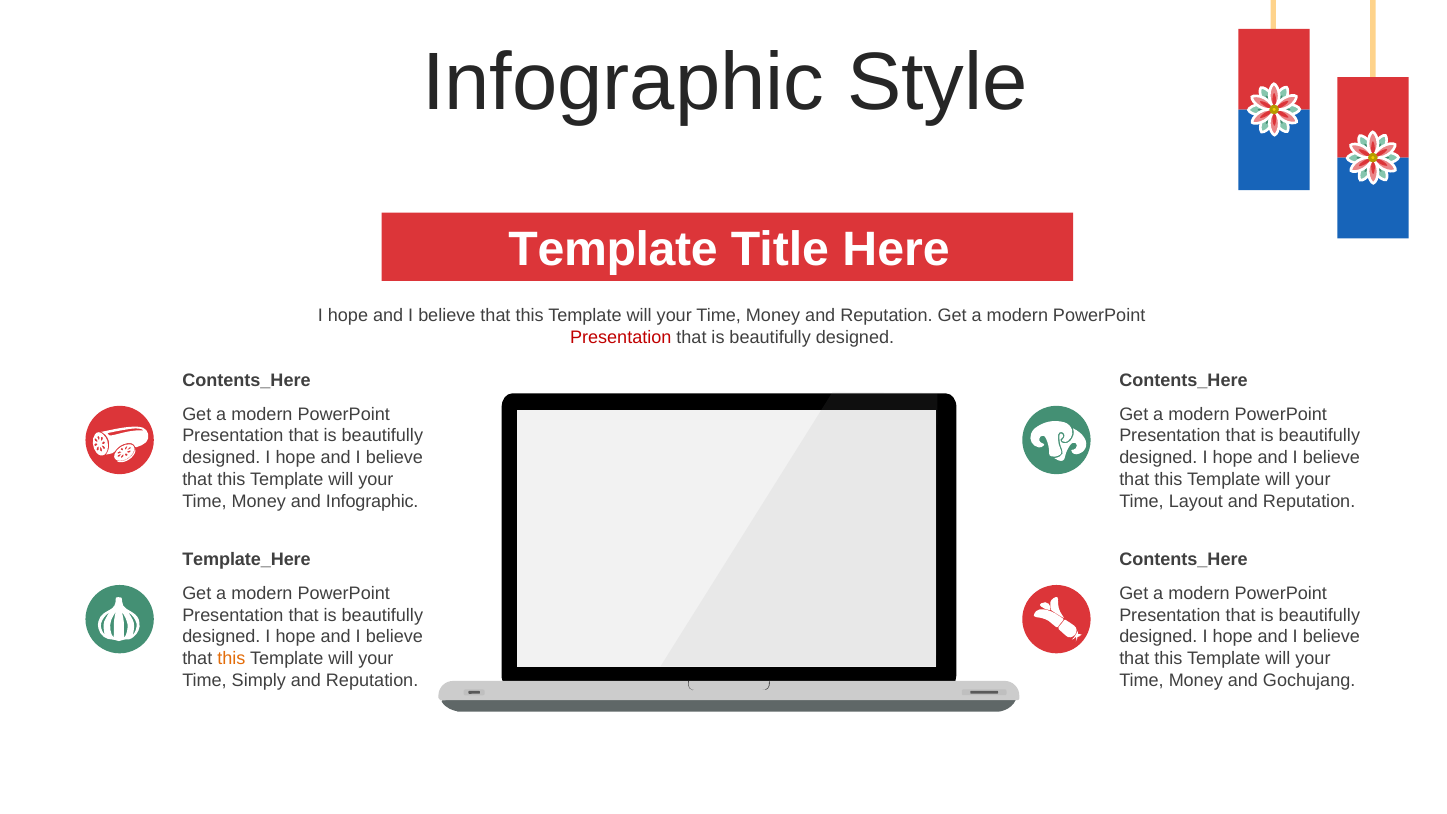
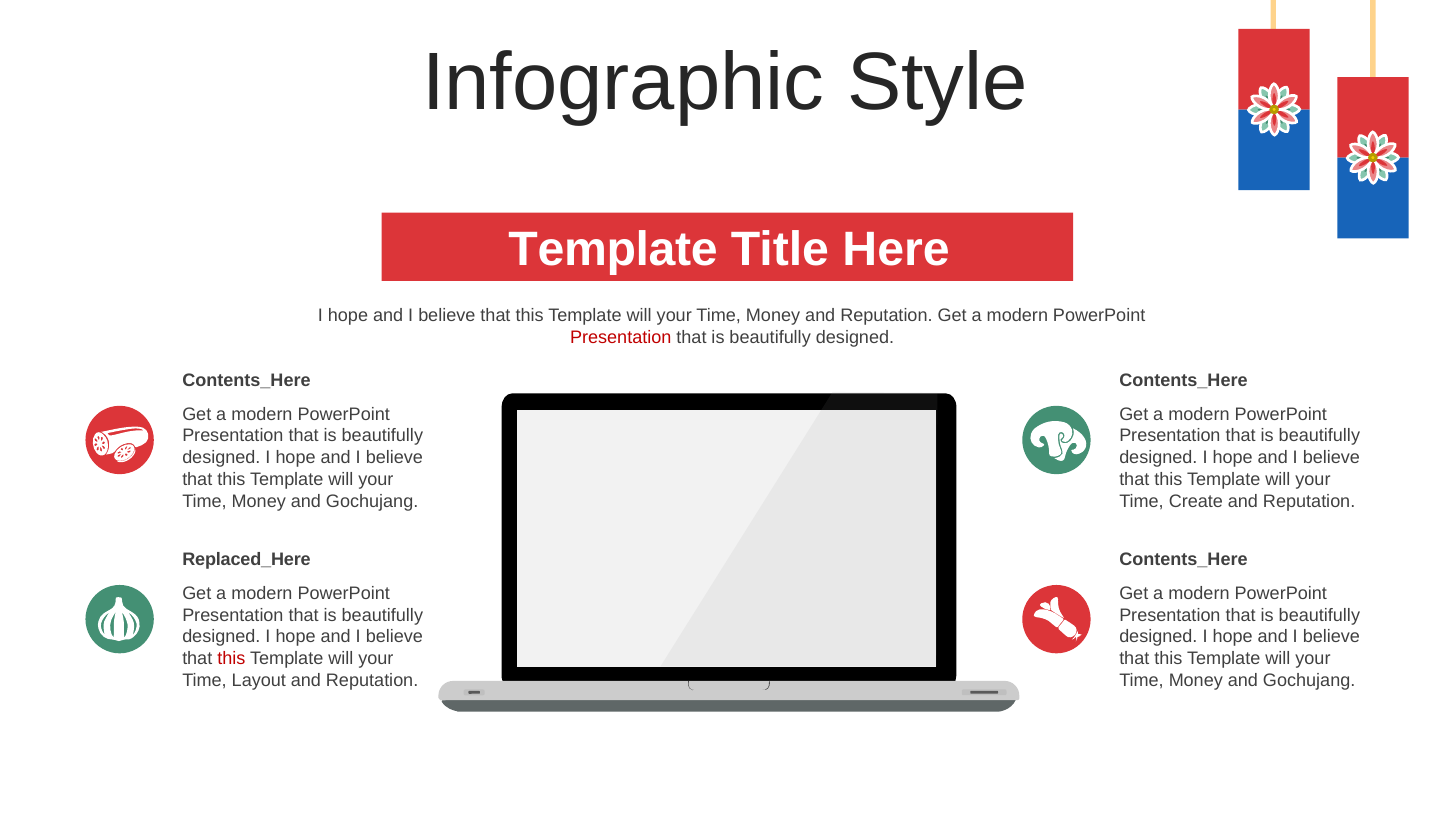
Infographic: Infographic -> Gochujang (372, 501)
Layout: Layout -> Create (1196, 501)
Template_Here: Template_Here -> Replaced_Here (247, 559)
this colour: orange -> red (231, 658)
Simply: Simply -> Layout (259, 680)
